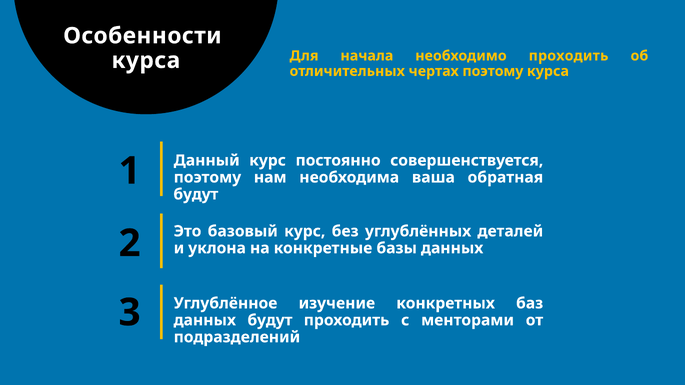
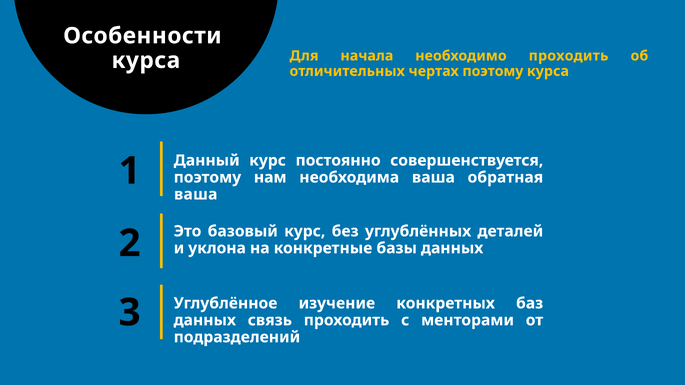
будут: будут -> ваша (196, 194)
данных будут: будут -> связь (270, 320)
